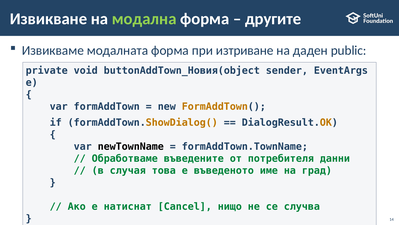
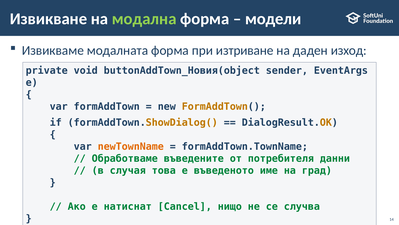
другите: другите -> модели (273, 19)
public: public -> изход (349, 50)
newTownName colour: black -> orange (131, 146)
